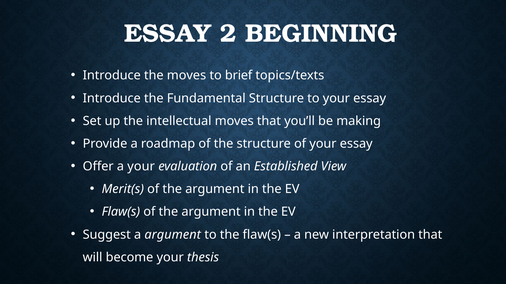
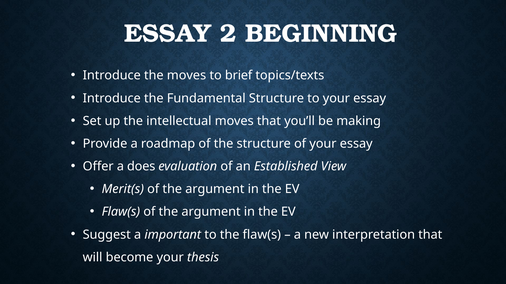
a your: your -> does (141, 167)
a argument: argument -> important (173, 235)
